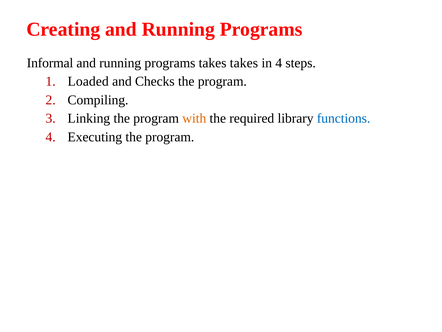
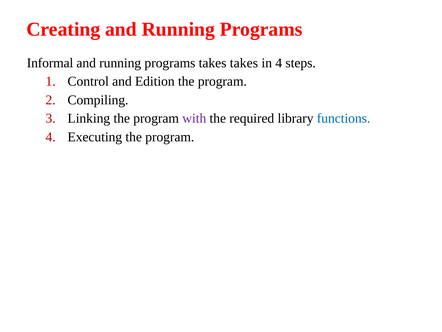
Loaded: Loaded -> Control (88, 81)
Checks: Checks -> Edition (155, 81)
with colour: orange -> purple (194, 118)
